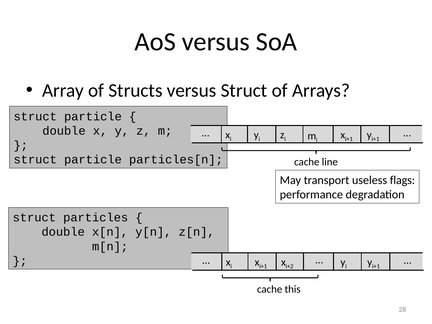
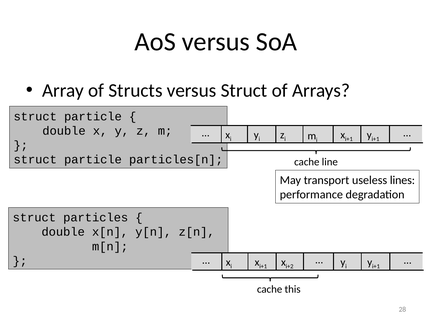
flags: flags -> lines (402, 180)
